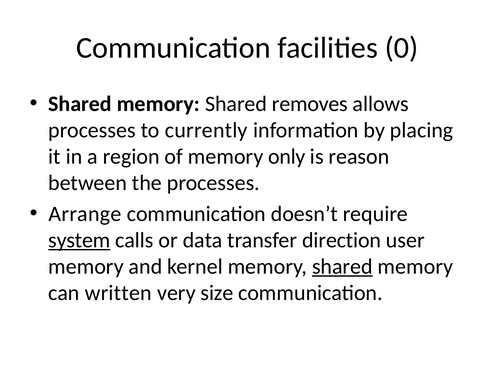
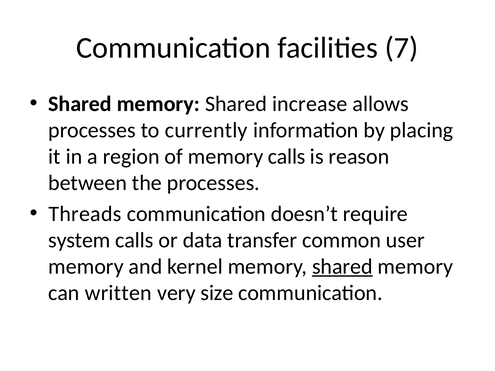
0: 0 -> 7 (402, 48)
removes: removes -> increase (310, 104)
memory only: only -> calls (287, 157)
Arrange: Arrange -> Threads (85, 214)
system underline: present -> none (79, 240)
direction: direction -> common (342, 240)
